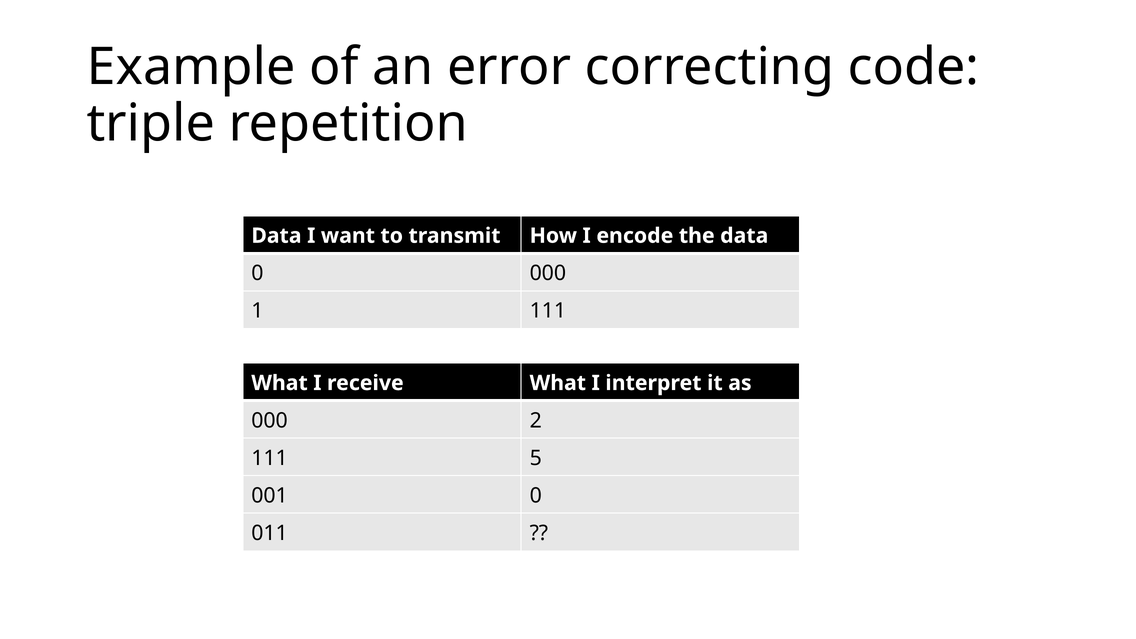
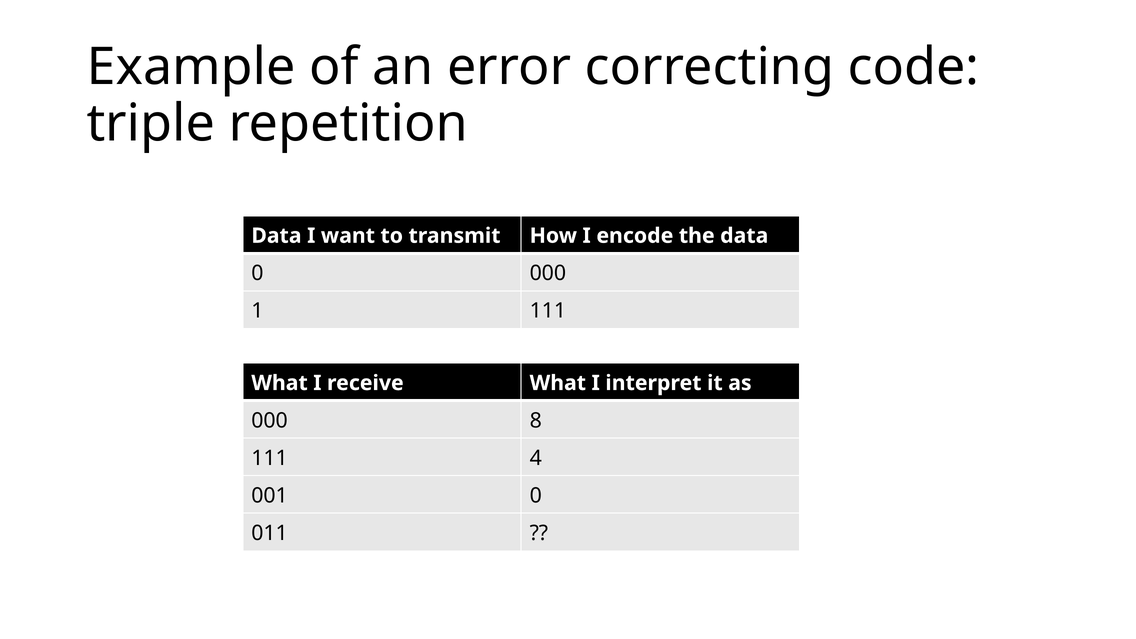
2: 2 -> 8 (536, 421)
5: 5 -> 4 (536, 458)
